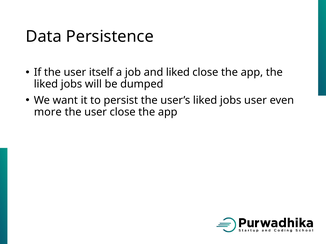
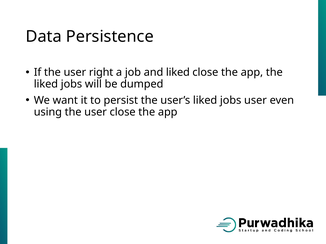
itself: itself -> right (101, 73)
more: more -> using (48, 112)
